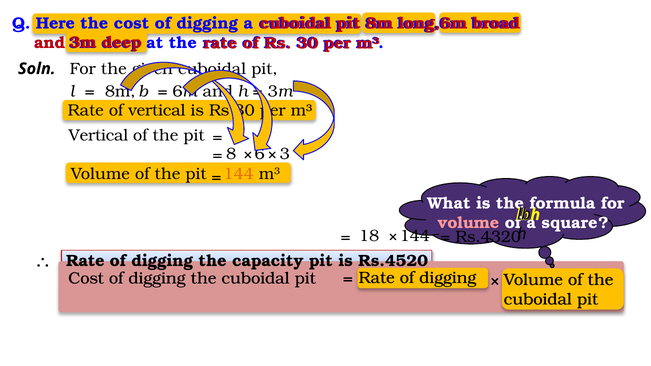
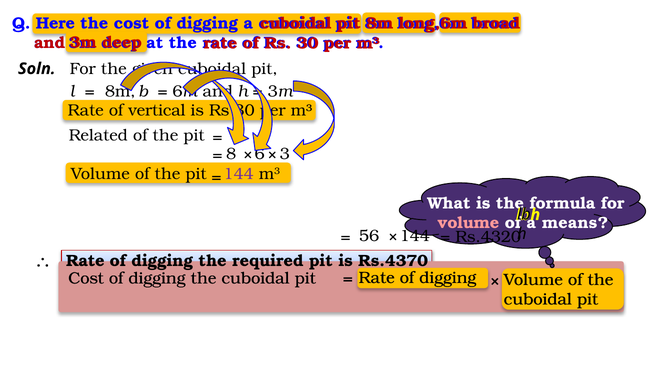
Vertical: Vertical -> Related (98, 135)
144 colour: orange -> purple (239, 174)
square: square -> means (575, 223)
18: 18 -> 56 (369, 236)
capacity: capacity -> required (268, 261)
Rs.4520: Rs.4520 -> Rs.4370 (393, 261)
